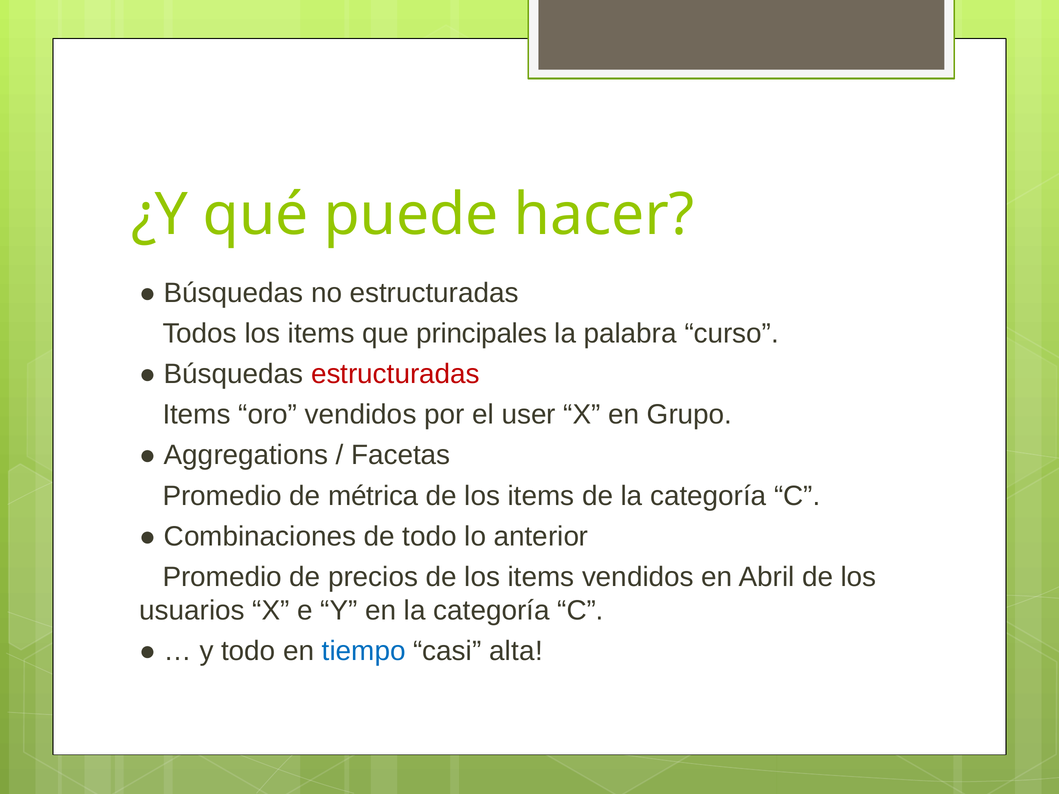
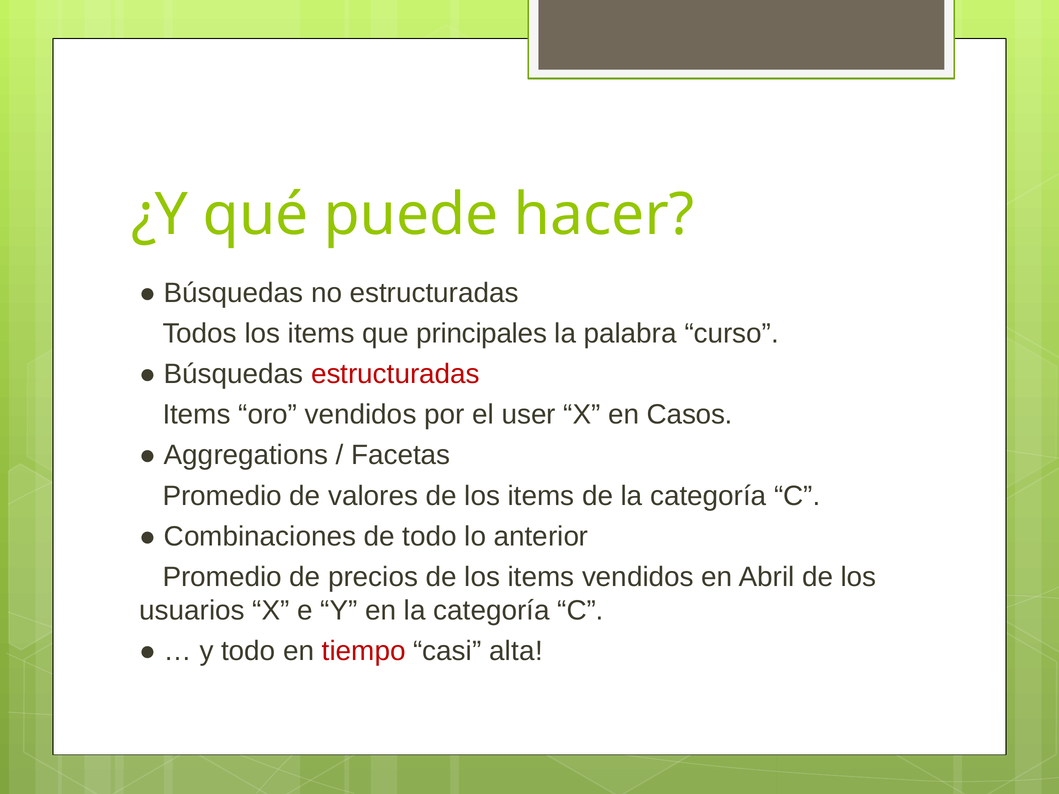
Grupo: Grupo -> Casos (690, 415)
métrica: métrica -> valores (373, 496)
tiempo colour: blue -> red (364, 651)
